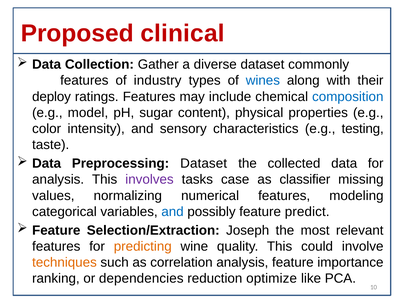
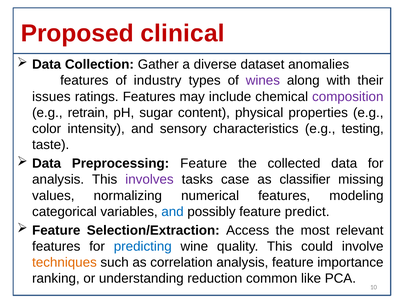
commonly: commonly -> anomalies (319, 64)
wines colour: blue -> purple (263, 80)
deploy: deploy -> issues (51, 97)
composition colour: blue -> purple (348, 97)
model: model -> retrain (88, 113)
Preprocessing Dataset: Dataset -> Feature (204, 163)
Joseph: Joseph -> Access (248, 230)
predicting colour: orange -> blue (143, 246)
dependencies: dependencies -> understanding (141, 278)
optimize: optimize -> common (272, 278)
